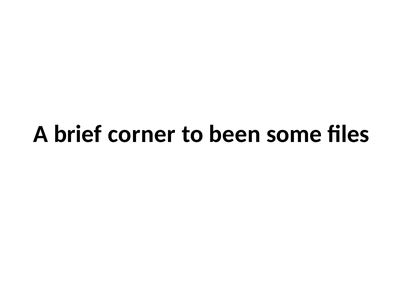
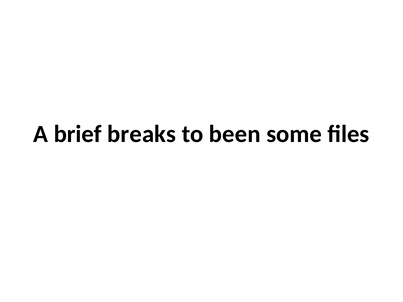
corner: corner -> breaks (142, 134)
